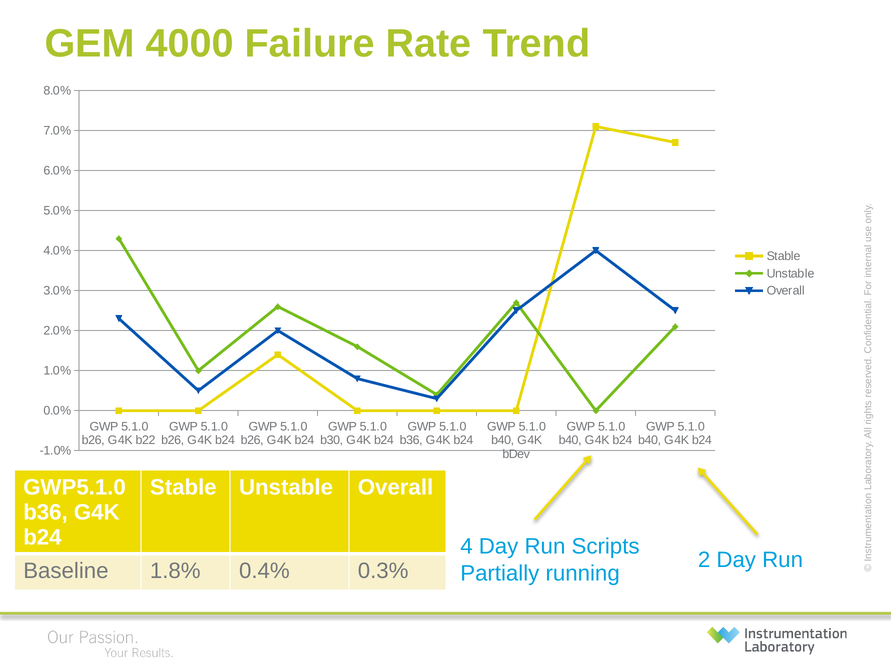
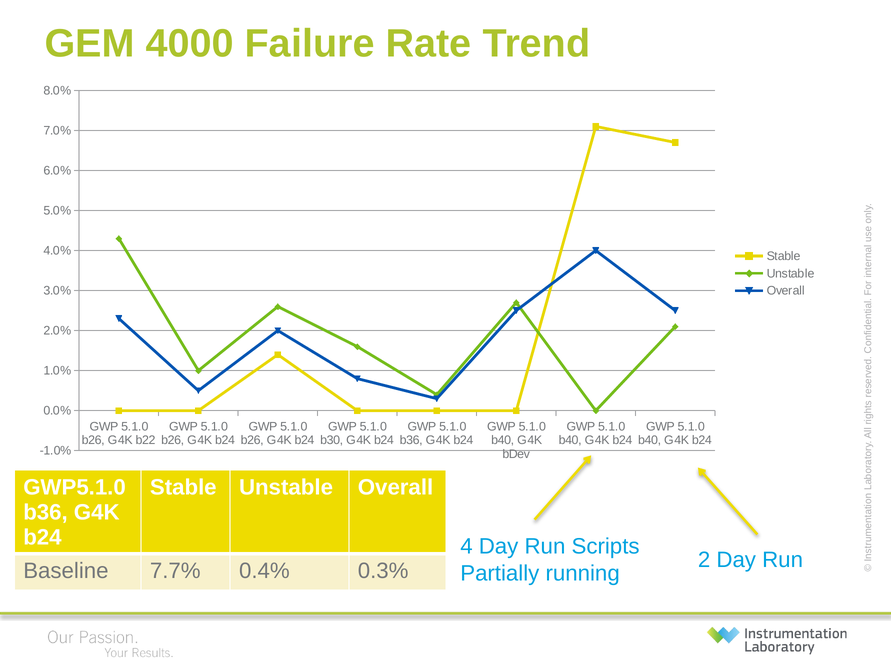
1.8%: 1.8% -> 7.7% (175, 571)
